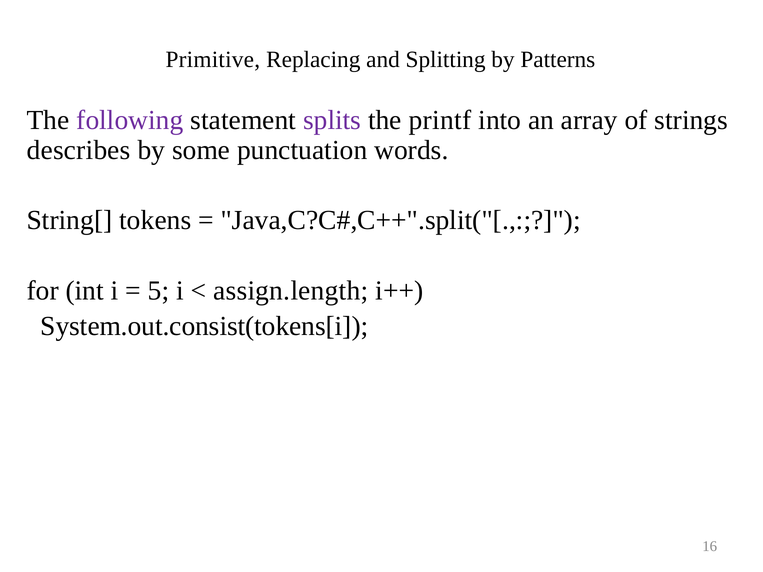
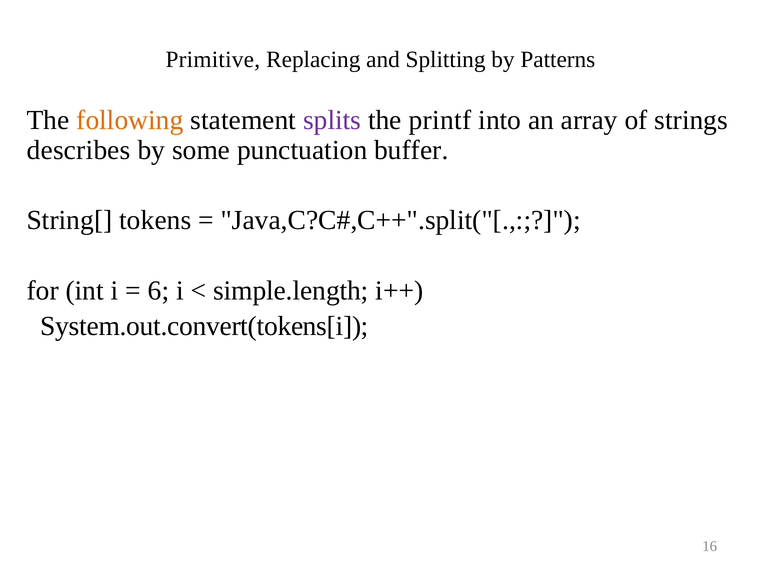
following colour: purple -> orange (130, 120)
words: words -> buffer (411, 150)
5: 5 -> 6 (159, 291)
assign.length: assign.length -> simple.length (291, 291)
System.out.consist(tokens[i: System.out.consist(tokens[i -> System.out.convert(tokens[i (204, 326)
